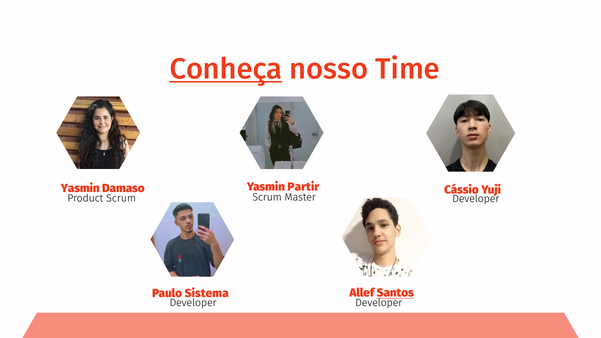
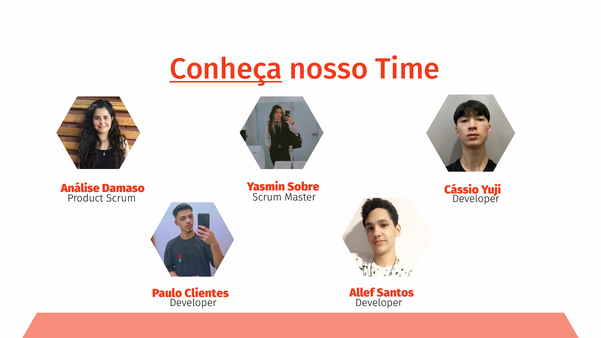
Yasmin: Yasmin -> Análise (80, 189)
Partir: Partir -> Sobre (303, 187)
Santos underline: present -> none (395, 293)
Sistema: Sistema -> Clientes (207, 293)
